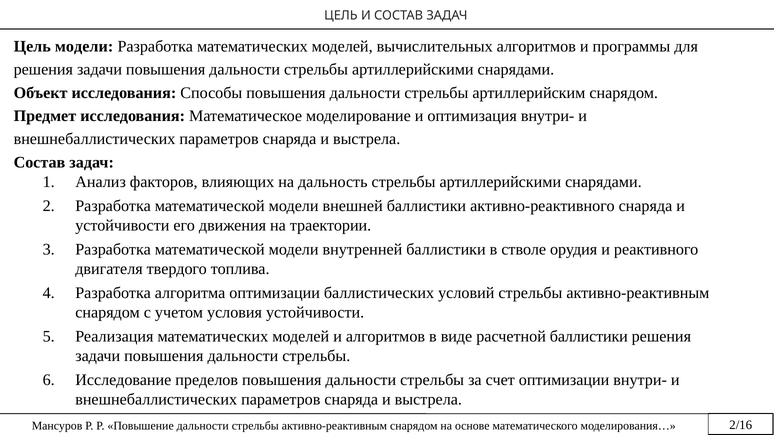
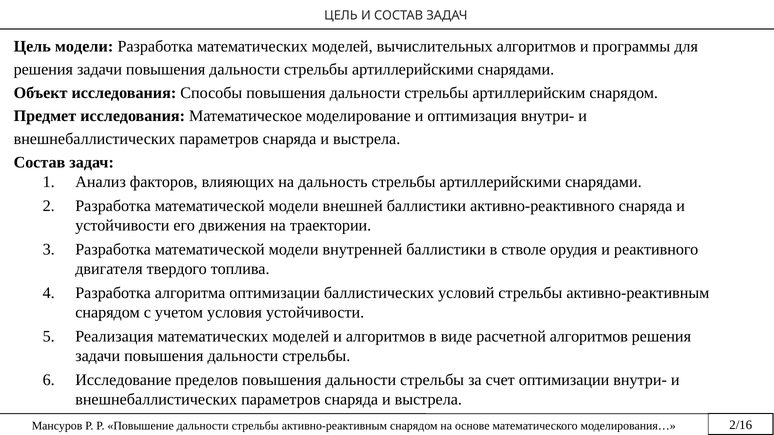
расчетной баллистики: баллистики -> алгоритмов (589, 337)
